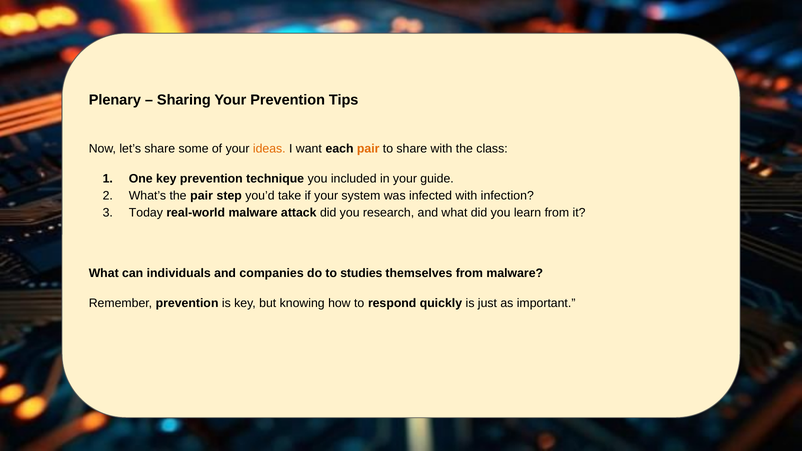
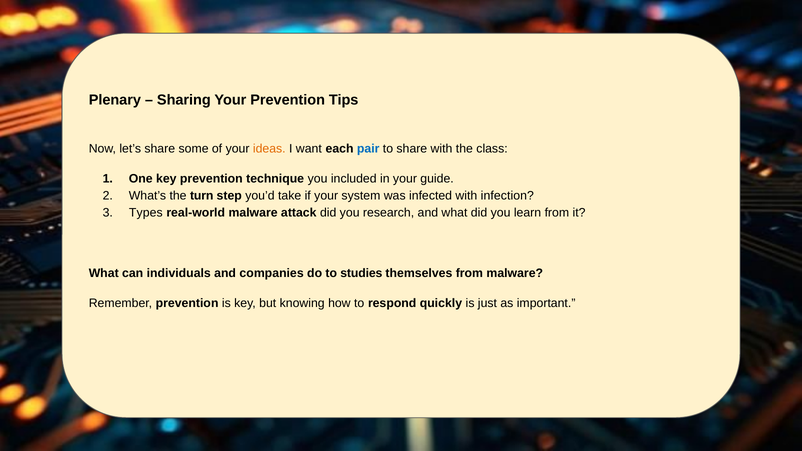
pair colour: orange -> blue (368, 149)
the pair: pair -> turn (202, 196)
Today: Today -> Types (146, 213)
